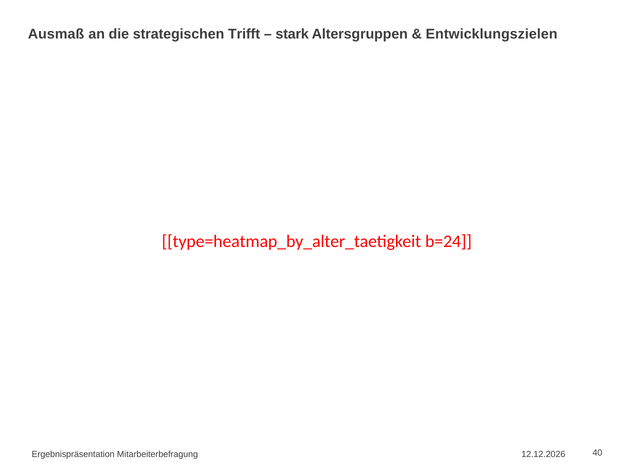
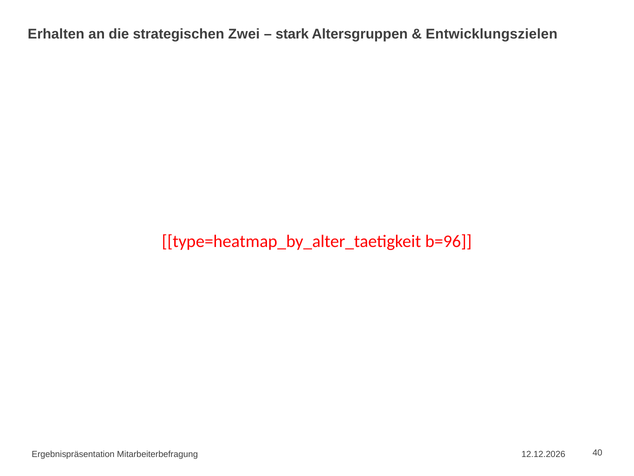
Ausmaß: Ausmaß -> Erhalten (56, 34)
Trifft: Trifft -> Zwei (244, 34)
b=24: b=24 -> b=96 (448, 241)
